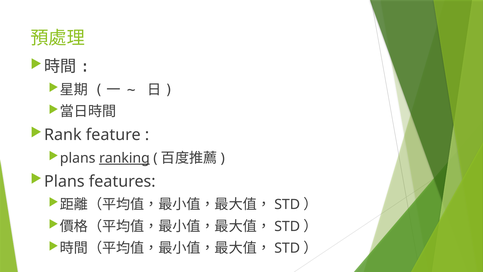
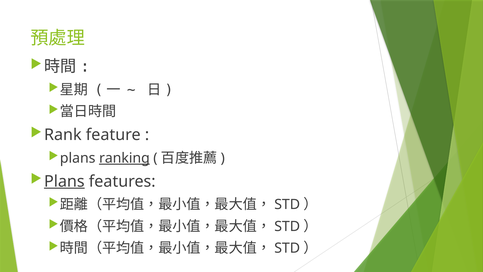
Plans underline: none -> present (64, 181)
